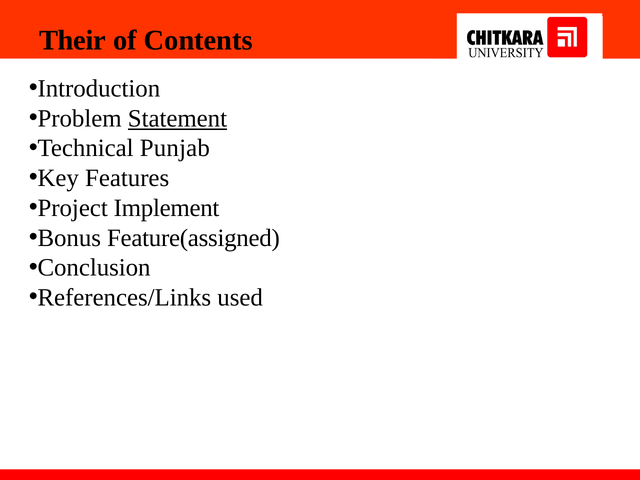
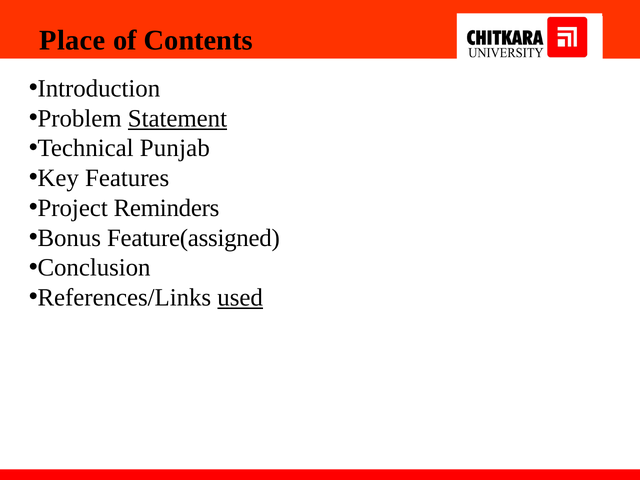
Their: Their -> Place (72, 40)
Implement: Implement -> Reminders (167, 208)
used underline: none -> present (240, 298)
